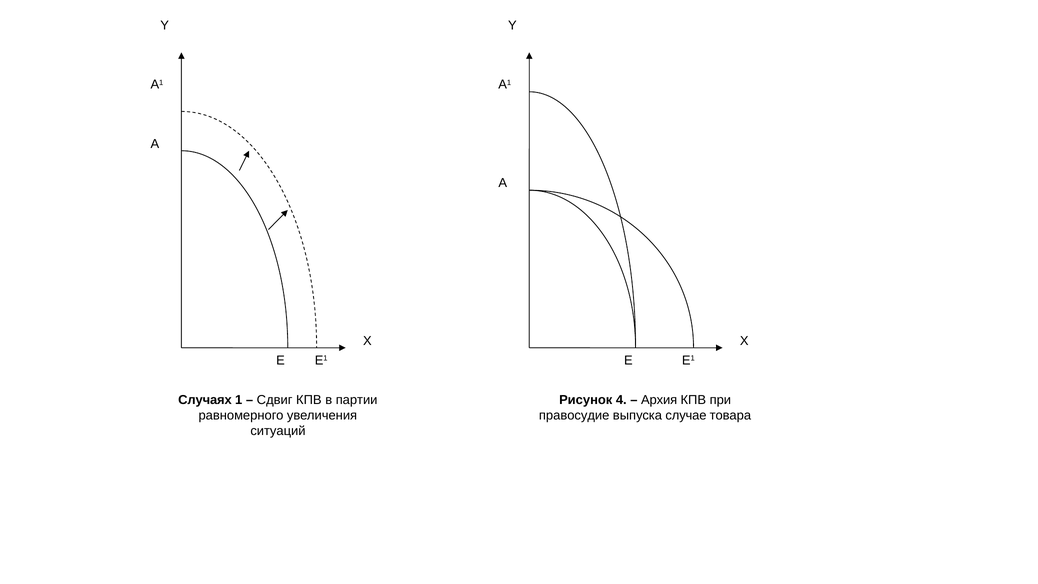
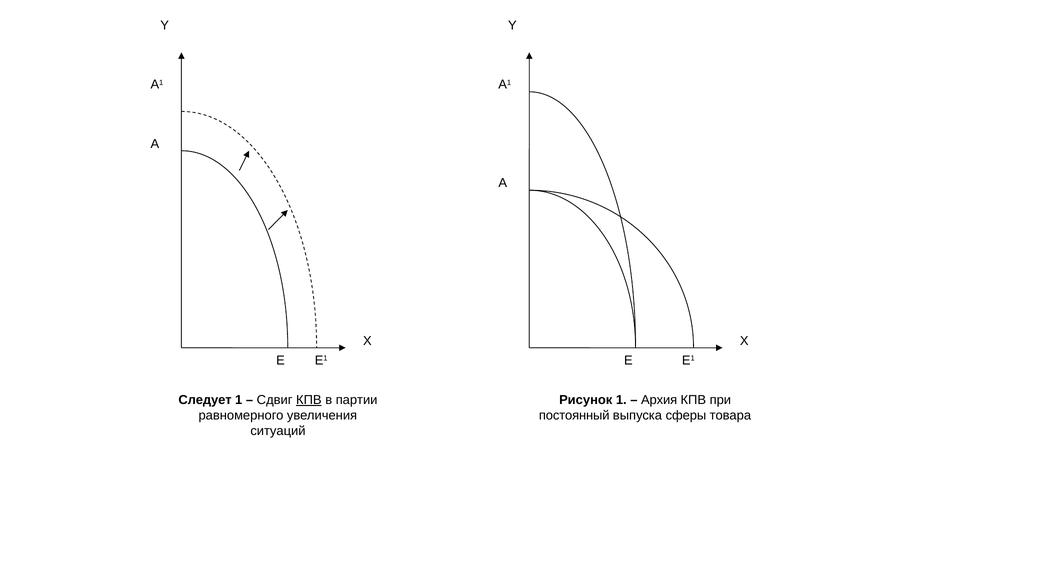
Случаях: Случаях -> Следует (205, 400)
КПВ underline: none -> present (309, 400)
Рисунок 4: 4 -> 1 (621, 400)
правосудие: правосудие -> постоянный (574, 415)
случае: случае -> сферы (686, 415)
